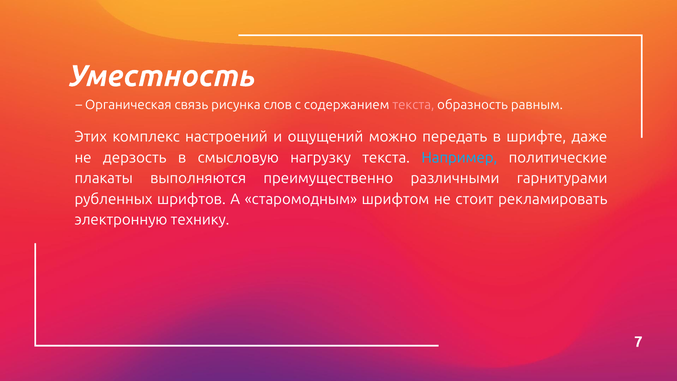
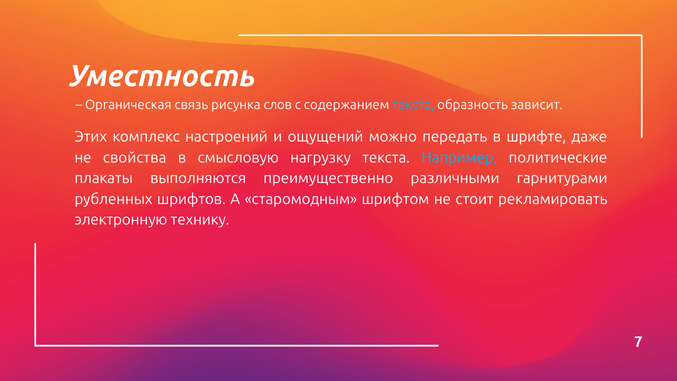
текста colour: pink -> light blue (413, 105)
равным: равным -> зависит (537, 105)
дерзость: дерзость -> свойства (135, 158)
